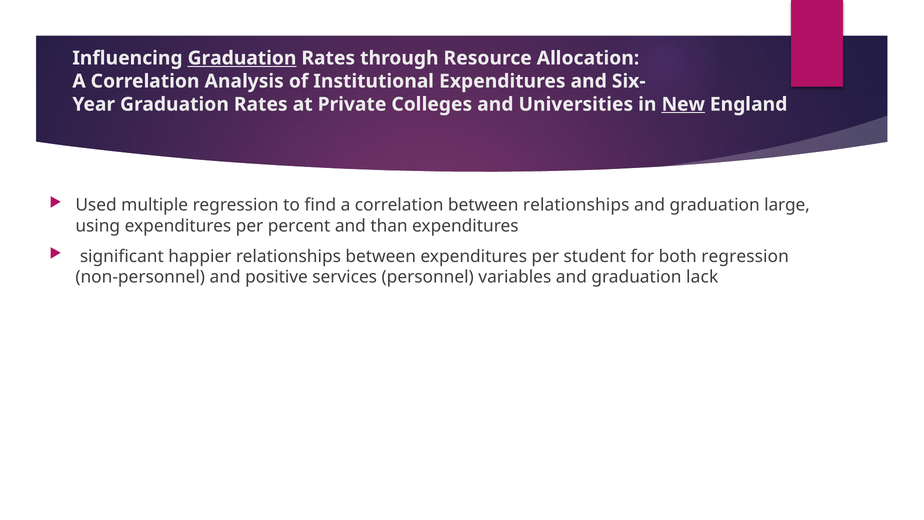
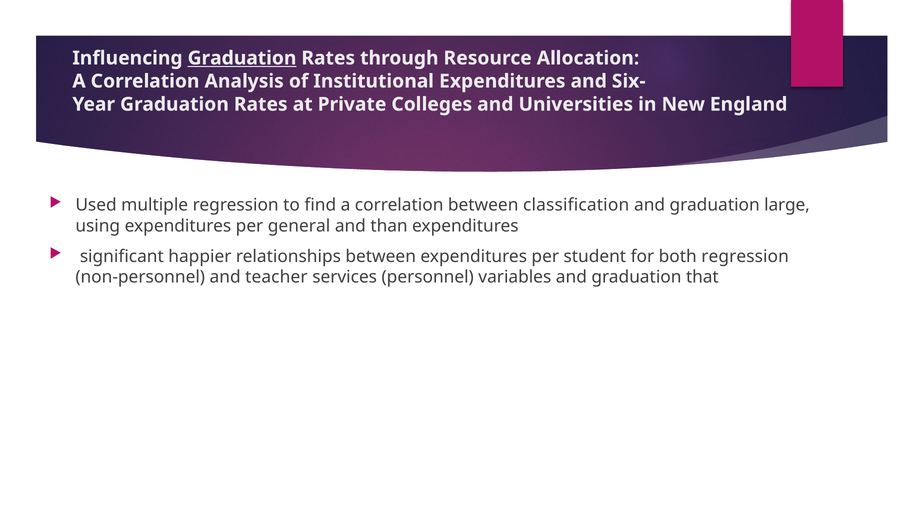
New underline: present -> none (683, 104)
between relationships: relationships -> classification (576, 205)
percent: percent -> general (299, 226)
positive: positive -> teacher (276, 277)
lack: lack -> that (702, 277)
